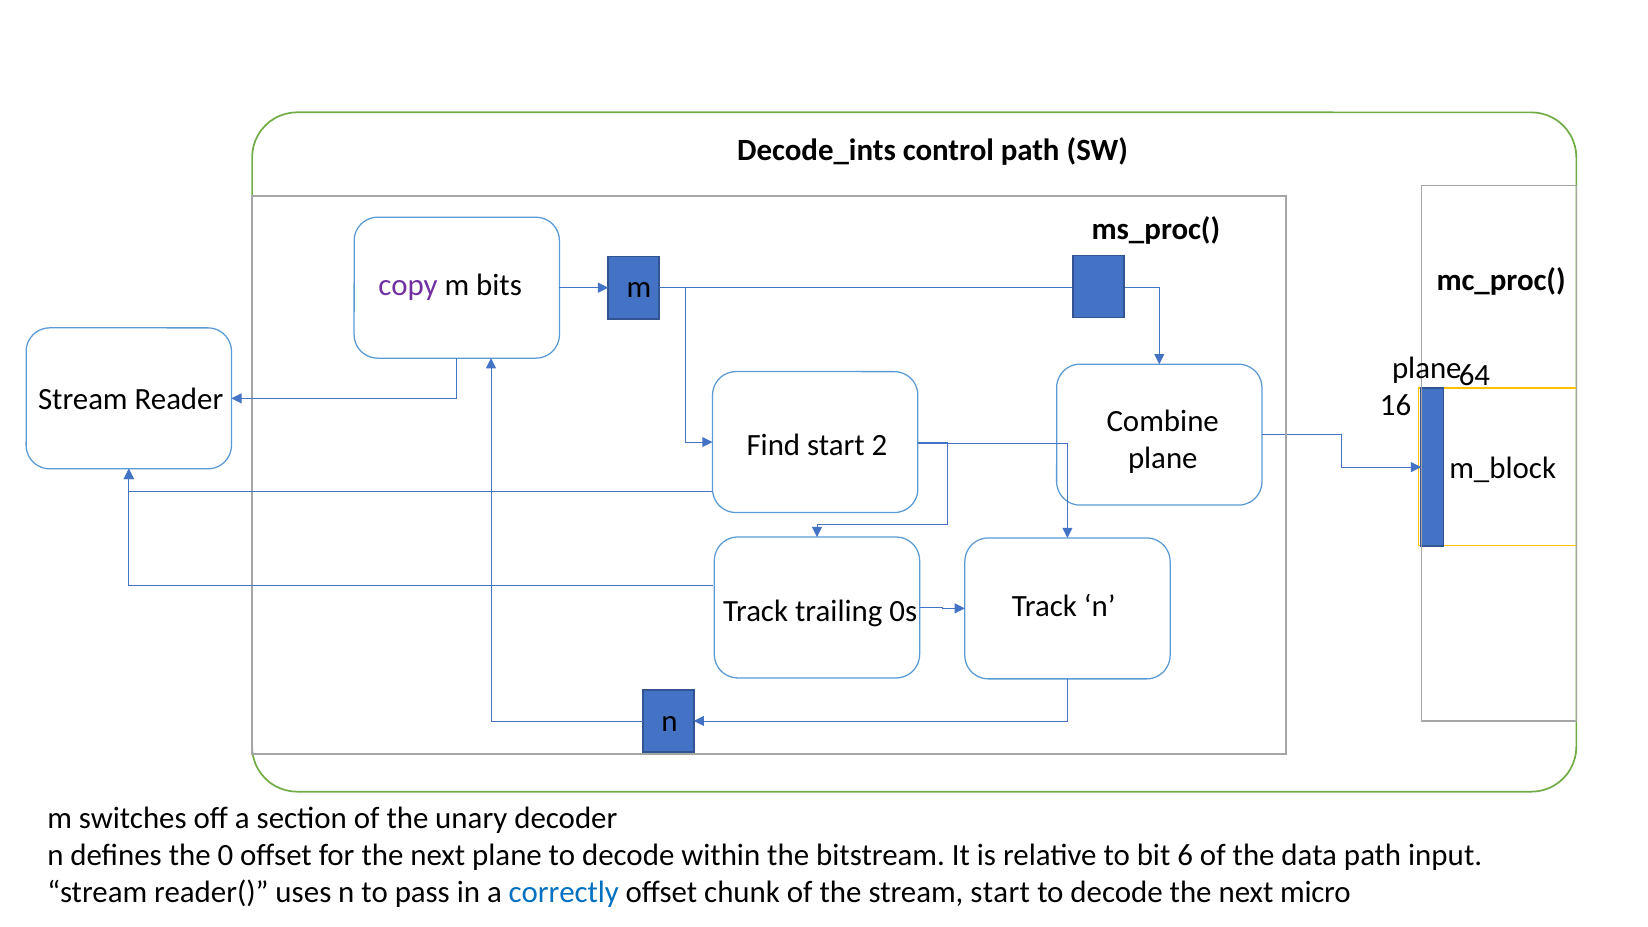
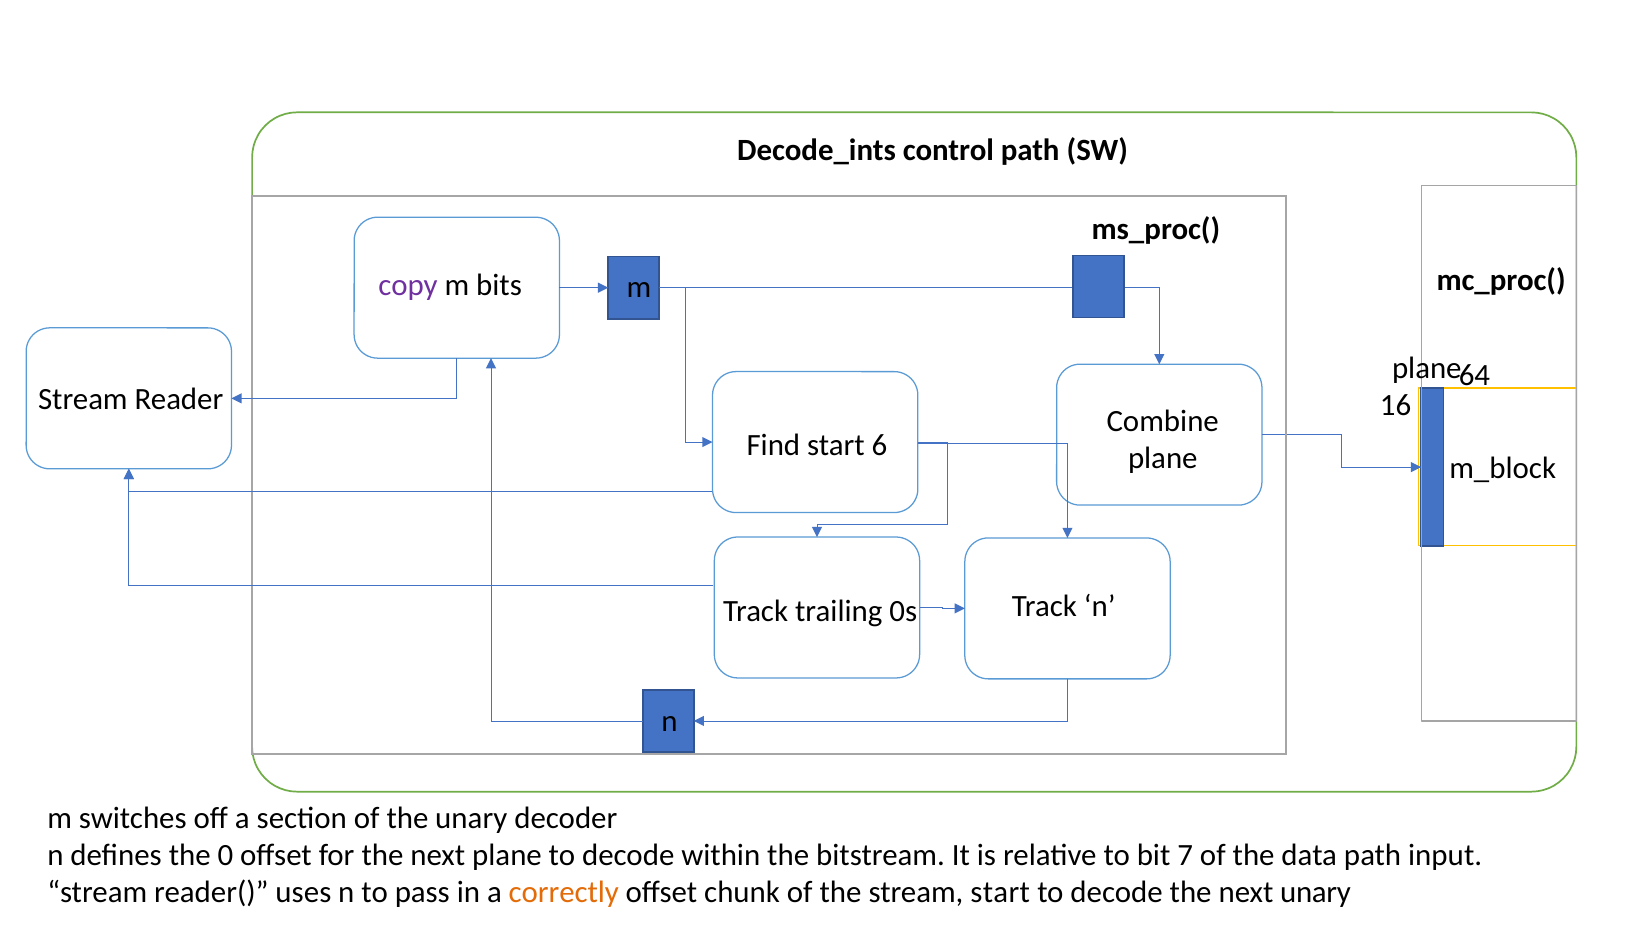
2: 2 -> 6 (879, 446)
6: 6 -> 7 (1185, 856)
correctly colour: blue -> orange (564, 893)
next micro: micro -> unary (1315, 893)
